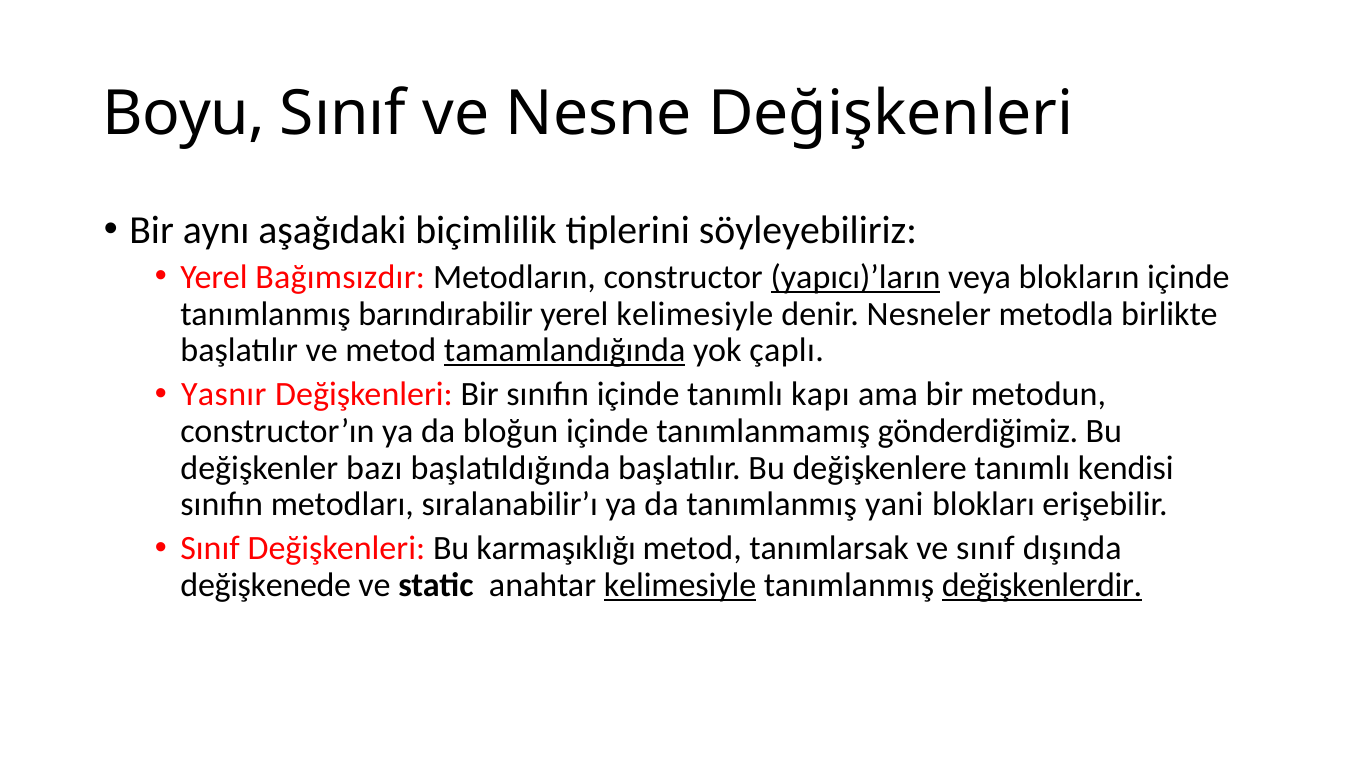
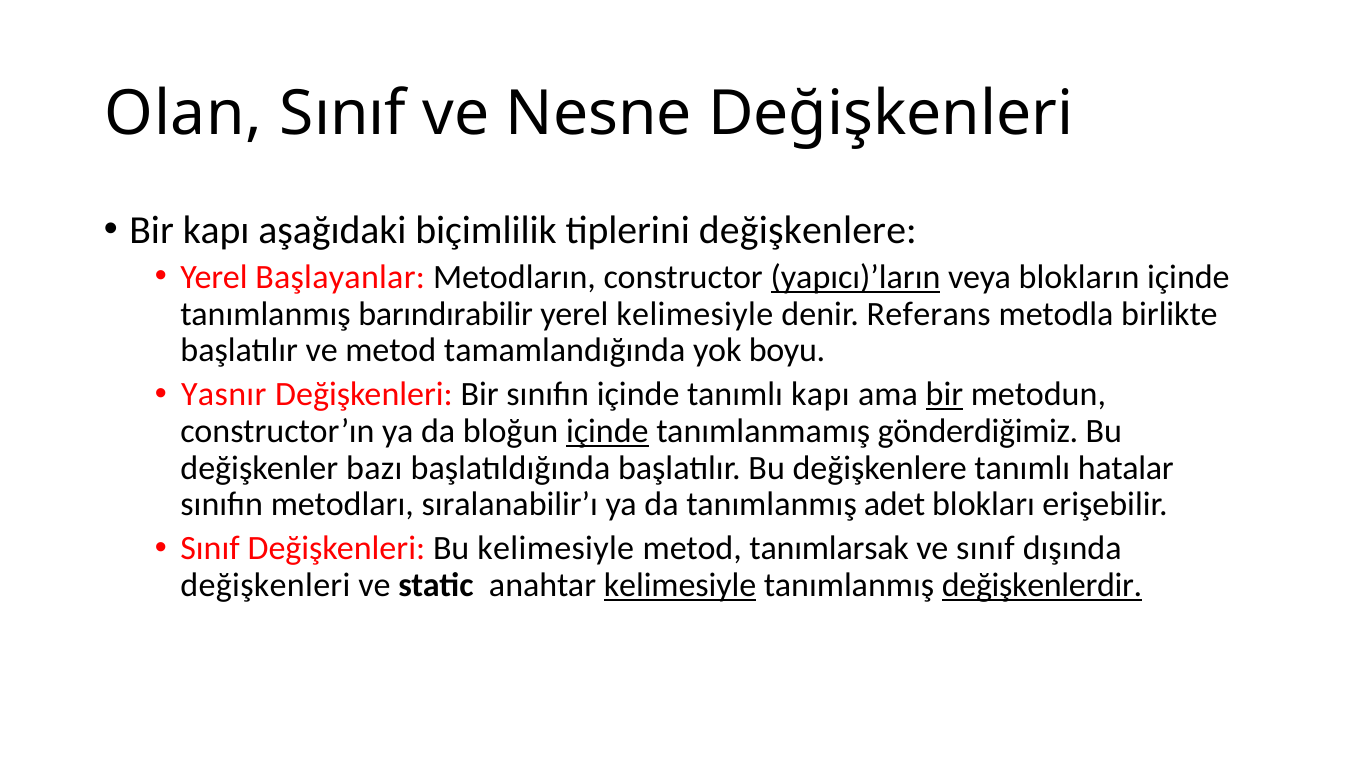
Boyu: Boyu -> Olan (183, 114)
Bir aynı: aynı -> kapı (216, 230)
tiplerini söyleyebiliriz: söyleyebiliriz -> değişkenlere (808, 230)
Bağımsızdır: Bağımsızdır -> Başlayanlar (340, 277)
Nesneler: Nesneler -> Referans (929, 314)
tamamlandığında underline: present -> none (565, 351)
çaplı: çaplı -> boyu (787, 351)
bir underline: none -> present (944, 394)
içinde underline: none -> present (607, 431)
kendisi: kendisi -> hatalar (1126, 468)
yani: yani -> adet (895, 505)
Bu karmaşıklığı: karmaşıklığı -> kelimesiyle (556, 549)
değişkenede: değişkenede -> değişkenleri (265, 585)
